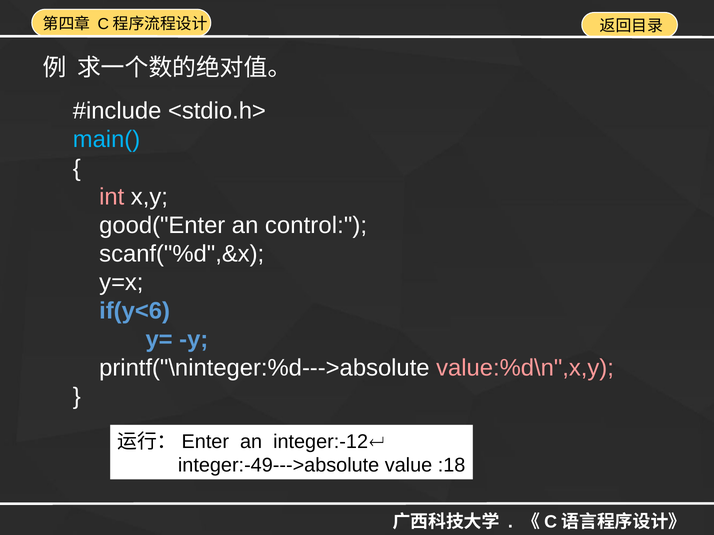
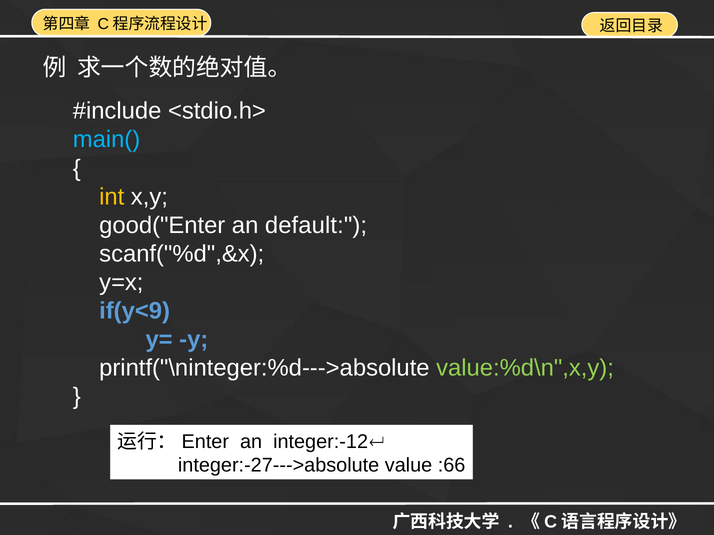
int colour: pink -> yellow (112, 197)
control: control -> default (316, 225)
if(y<6: if(y<6 -> if(y<9 (135, 311)
value:%d\n",x,y colour: pink -> light green (525, 368)
integer:-49--->absolute: integer:-49--->absolute -> integer:-27--->absolute (279, 466)
:18: :18 -> :66 (452, 466)
